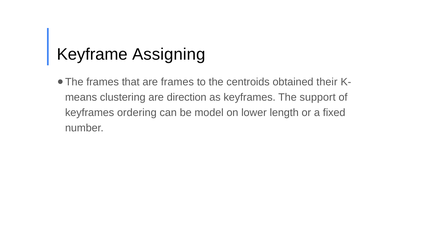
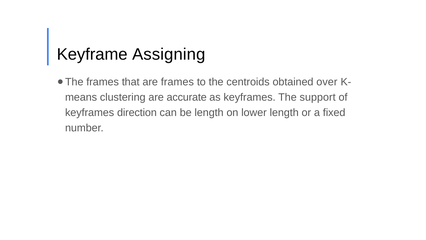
their: their -> over (327, 82)
direction: direction -> accurate (187, 97)
ordering: ordering -> direction (137, 112)
be model: model -> length (209, 112)
